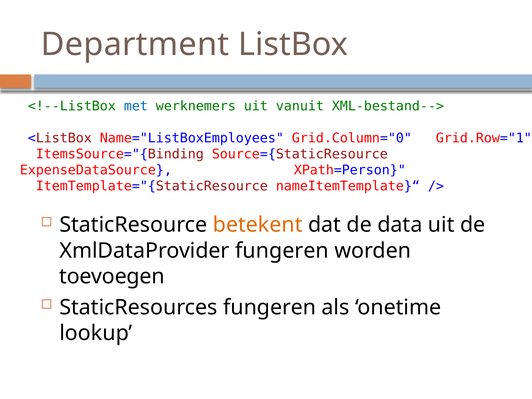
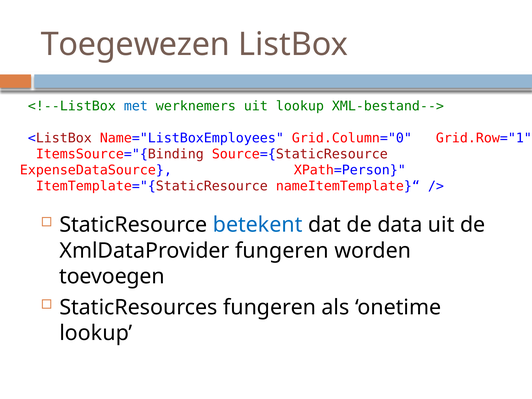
Department: Department -> Toegewezen (135, 44)
uit vanuit: vanuit -> lookup (300, 106)
betekent colour: orange -> blue (258, 225)
